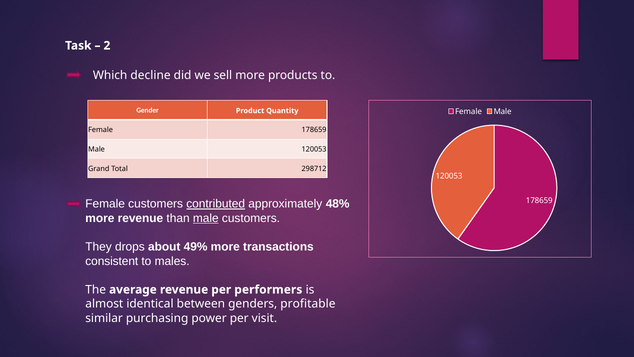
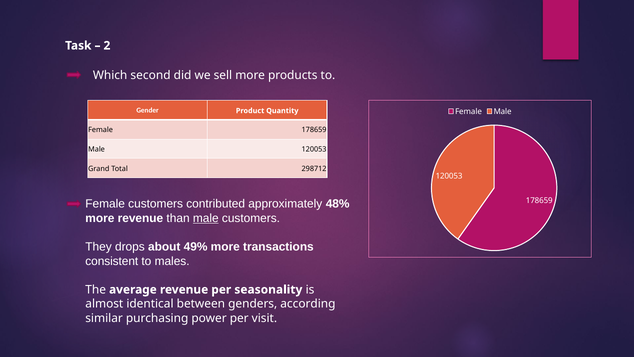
decline: decline -> second (151, 75)
contributed underline: present -> none (216, 204)
performers: performers -> seasonality (268, 289)
profitable: profitable -> according (308, 304)
